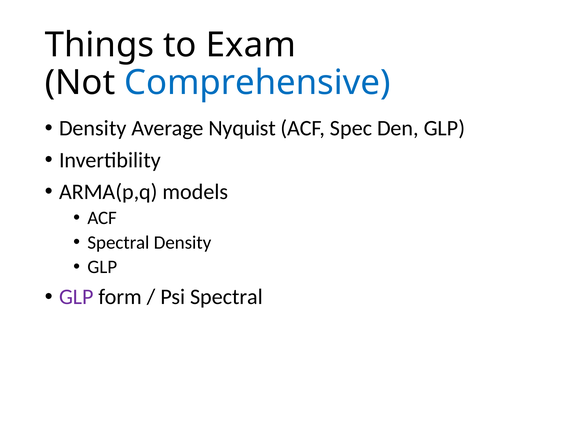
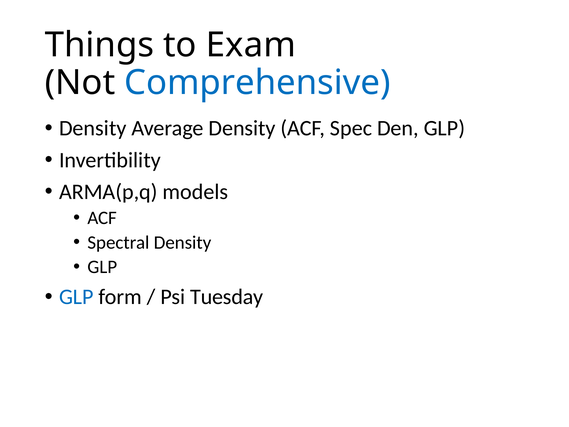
Average Nyquist: Nyquist -> Density (242, 128)
GLP colour: purple -> blue (76, 297)
Psi Spectral: Spectral -> Tuesday (227, 297)
